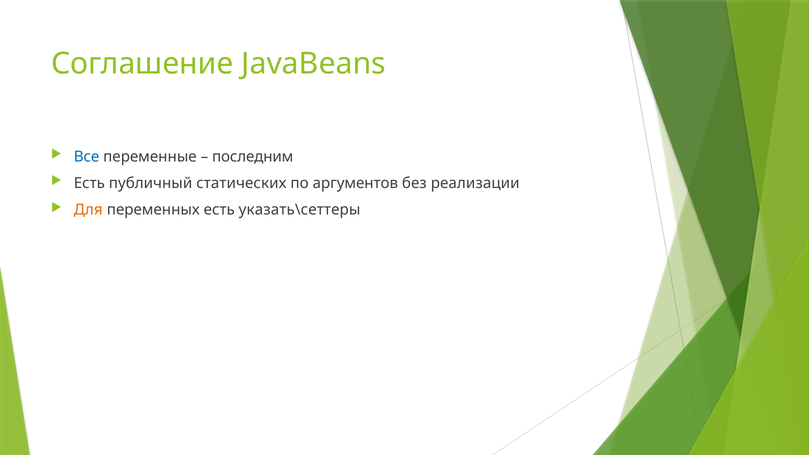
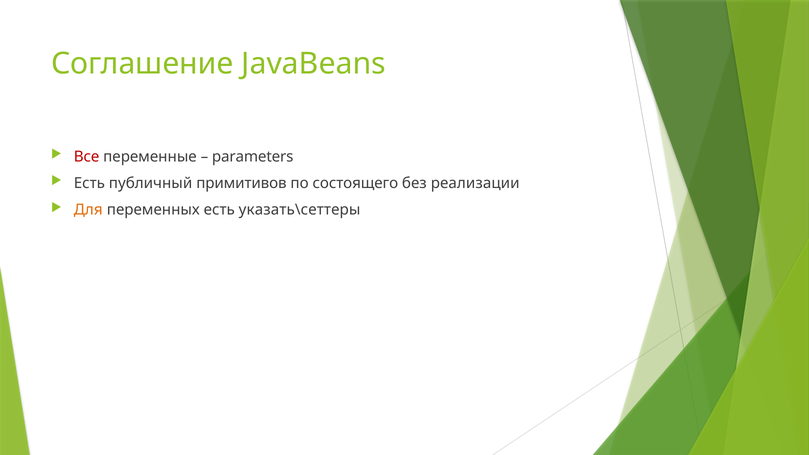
Все colour: blue -> red (87, 157)
последним: последним -> parameters (253, 157)
статических: статических -> примитивов (241, 183)
аргументов: аргументов -> состоящего (355, 183)
